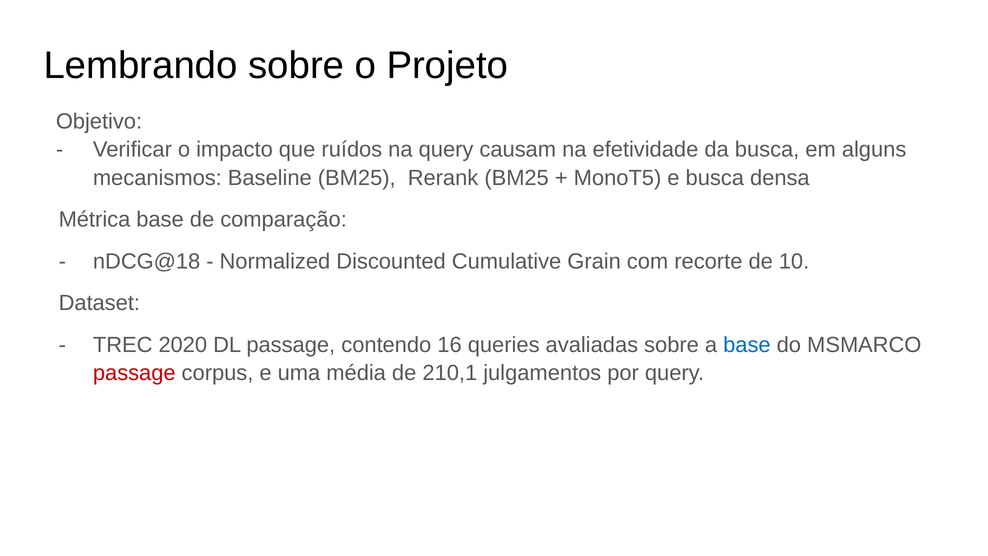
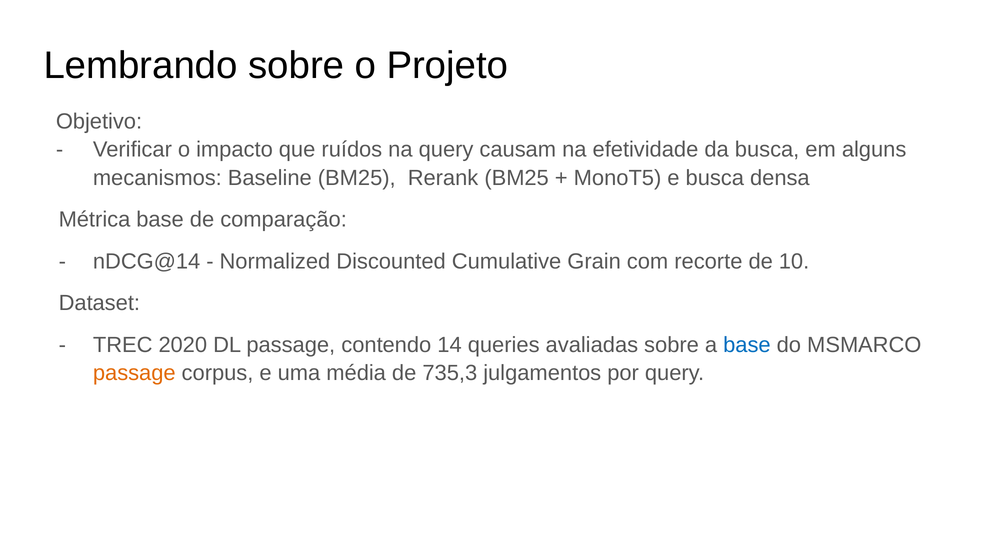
nDCG@18: nDCG@18 -> nDCG@14 (147, 261)
16: 16 -> 14 (450, 345)
passage colour: red -> orange (134, 373)
210,1: 210,1 -> 735,3 (450, 373)
